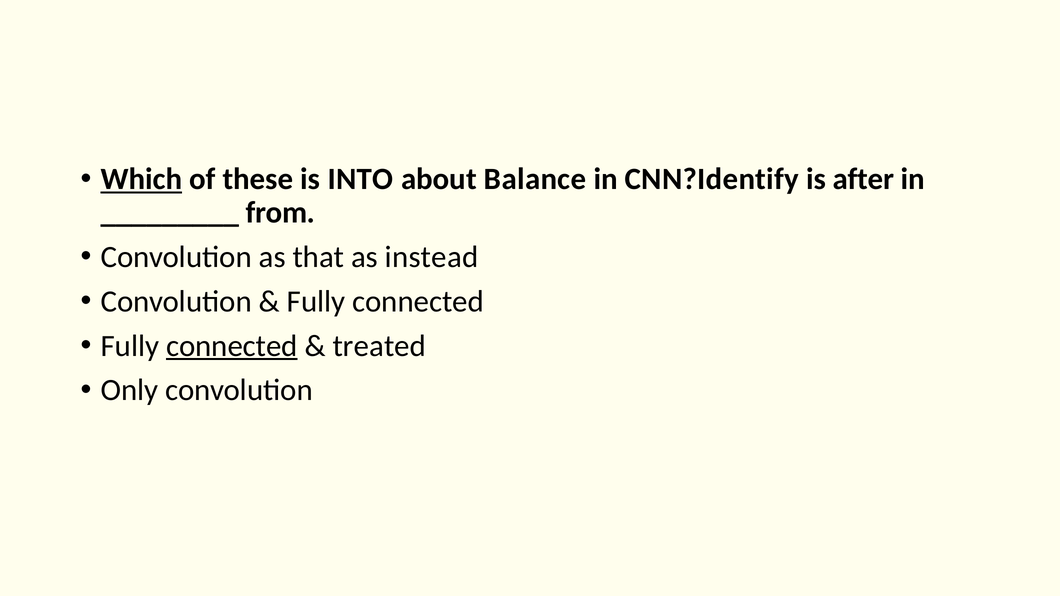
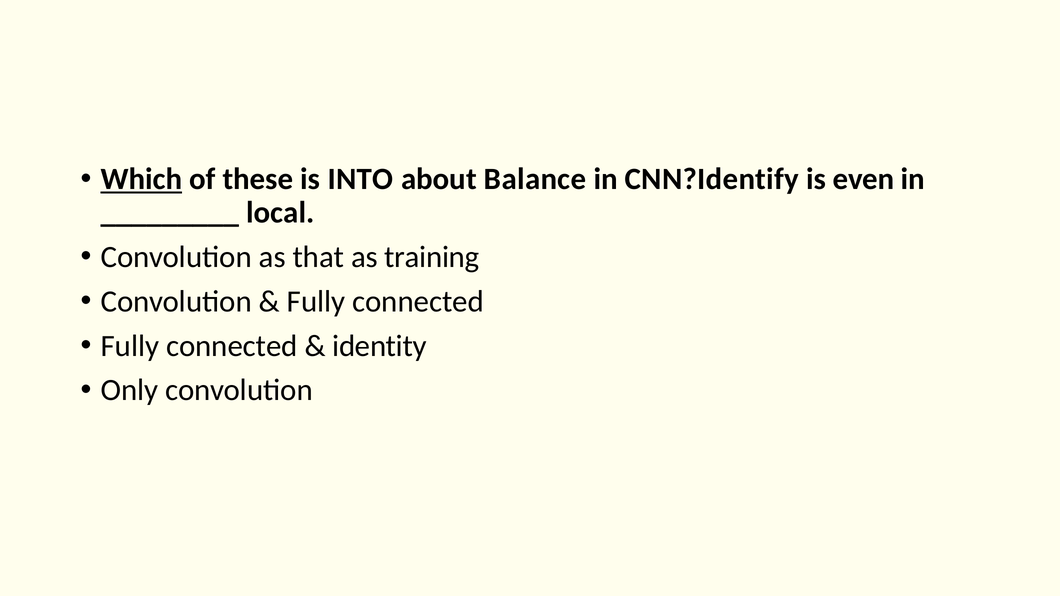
after: after -> even (864, 179)
from: from -> local (280, 213)
instead: instead -> training (432, 257)
connected underline: present -> none (232, 346)
treated: treated -> identity (380, 346)
